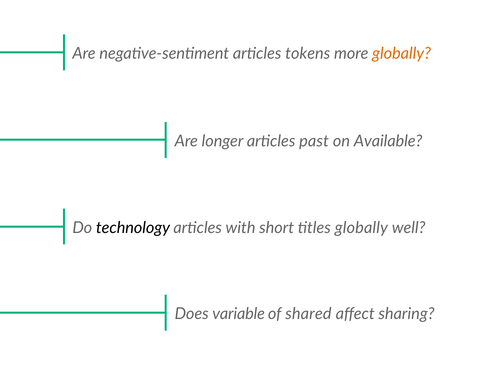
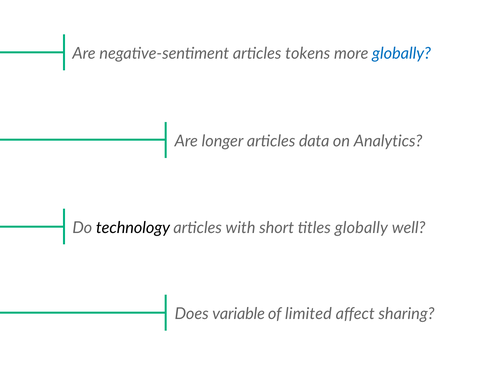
globally colour: orange -> blue (402, 53)
past: past -> data (314, 141)
Available: Available -> Analytics (388, 141)
shared: shared -> limited (308, 314)
